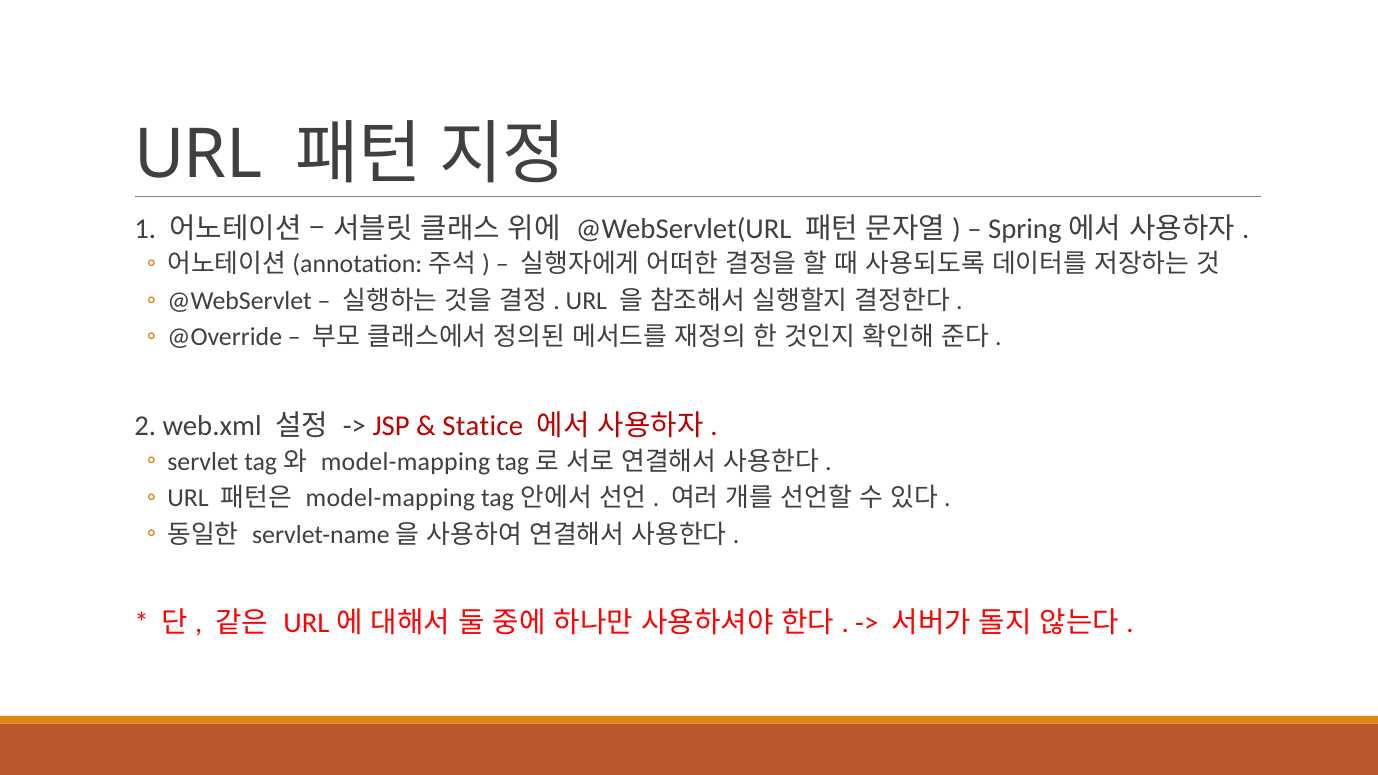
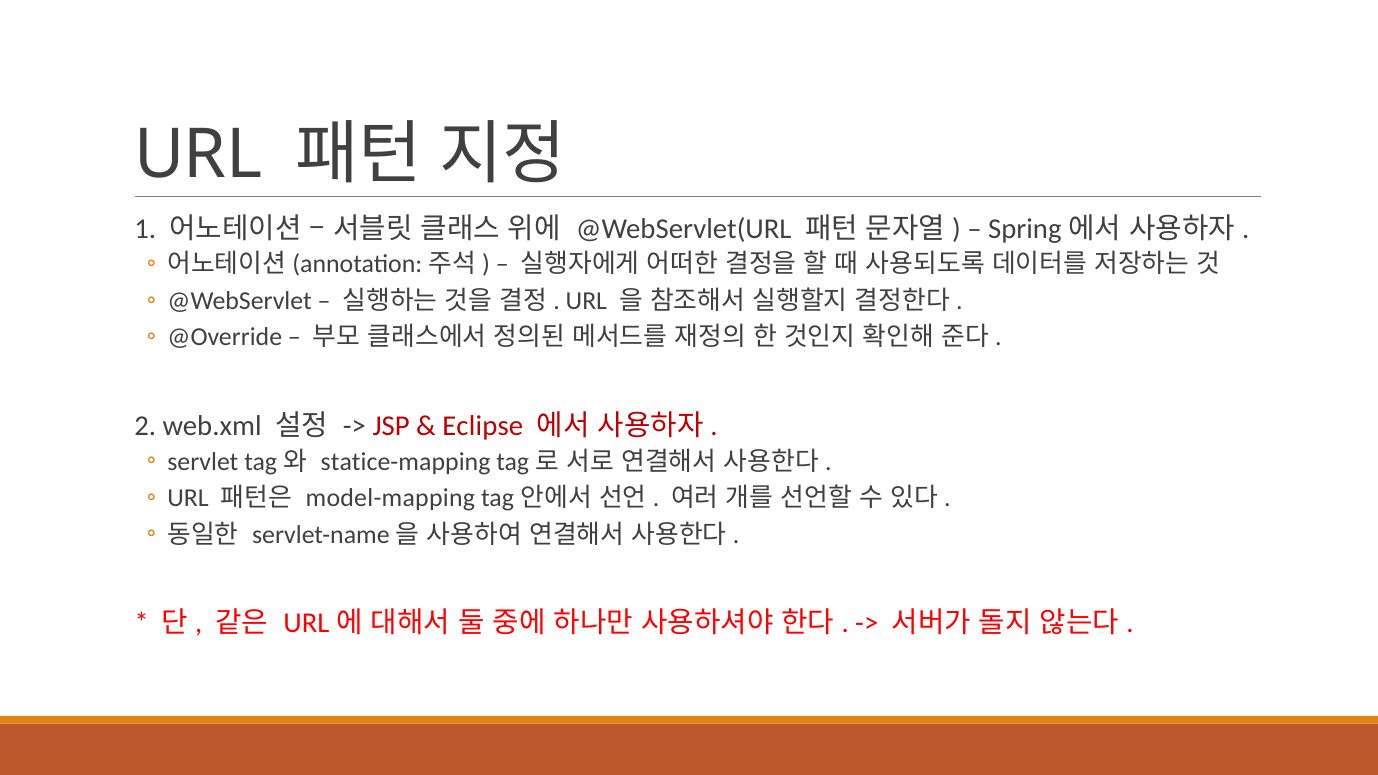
Statice: Statice -> Eclipse (483, 426)
model-mapping: model-mapping -> statice-mapping (406, 462)
